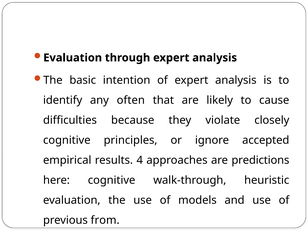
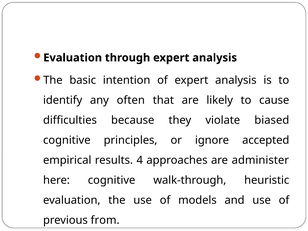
closely: closely -> biased (272, 120)
predictions: predictions -> administer (260, 160)
